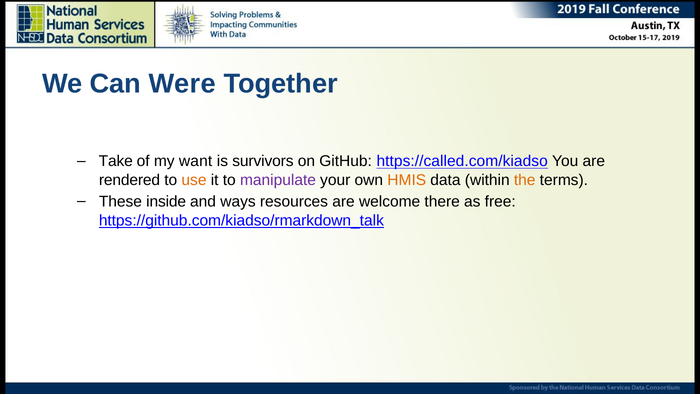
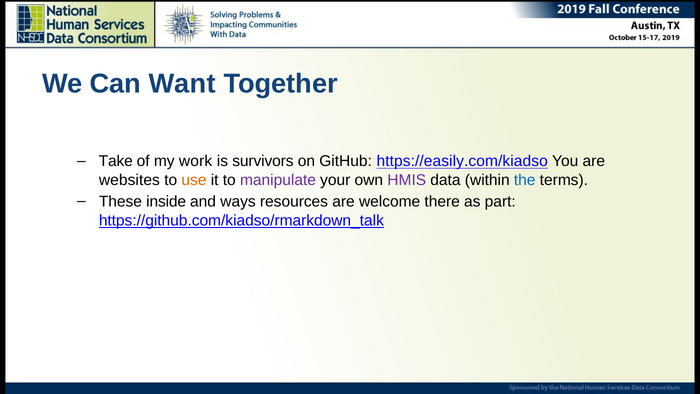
Were: Were -> Want (182, 84)
want: want -> work (196, 161)
https://called.com/kiadso: https://called.com/kiadso -> https://easily.com/kiadso (462, 161)
rendered: rendered -> websites (129, 180)
HMIS colour: orange -> purple (407, 180)
the colour: orange -> blue (525, 180)
free: free -> part (500, 202)
